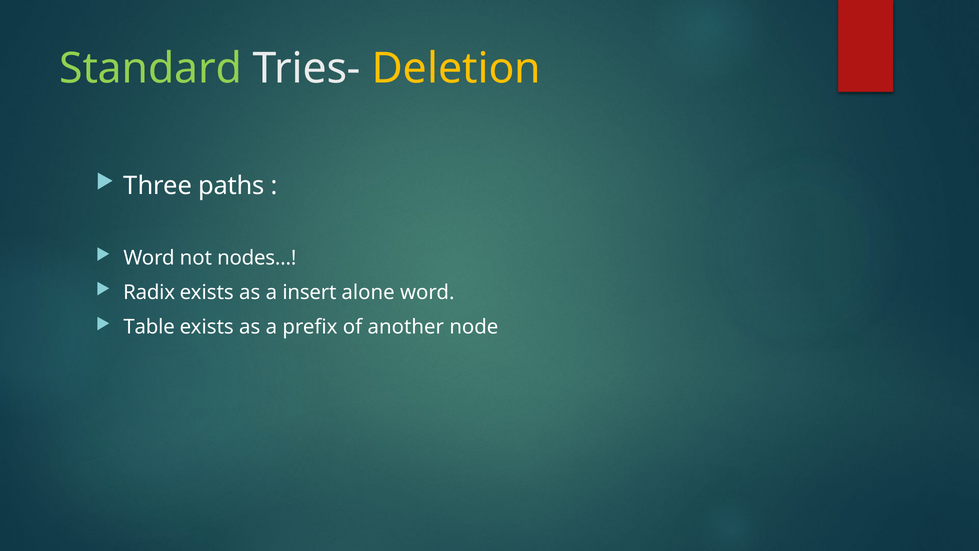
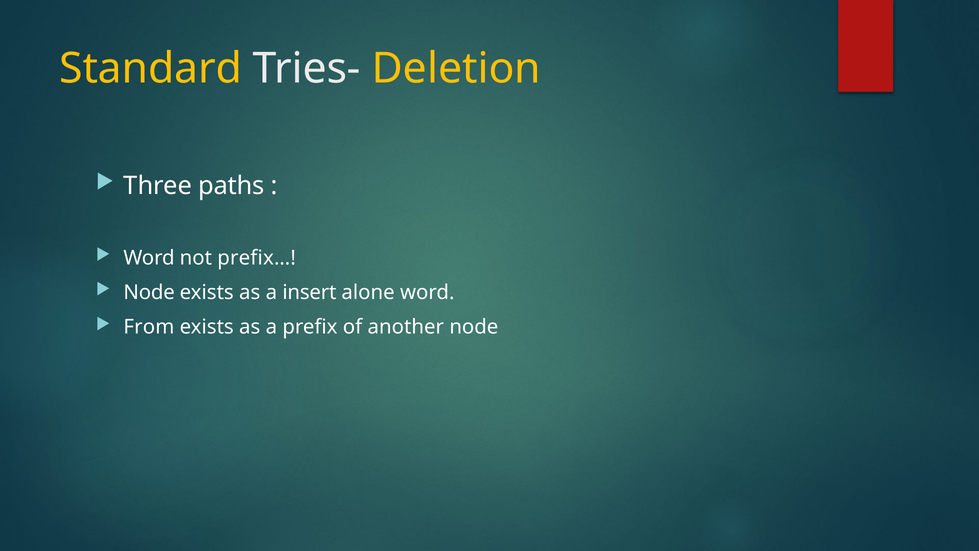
Standard colour: light green -> yellow (151, 69)
nodes…: nodes… -> prefix… (257, 258)
Radix: Radix -> Node (149, 292)
Table: Table -> From (149, 327)
